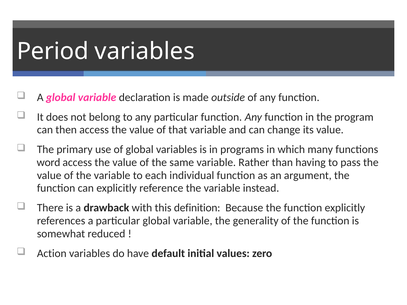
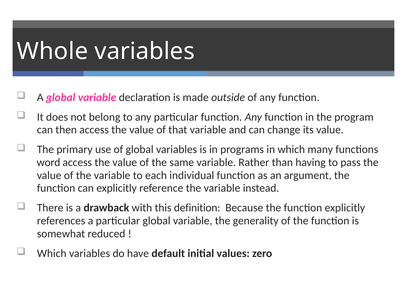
Period: Period -> Whole (52, 51)
Action: Action -> Which (52, 253)
